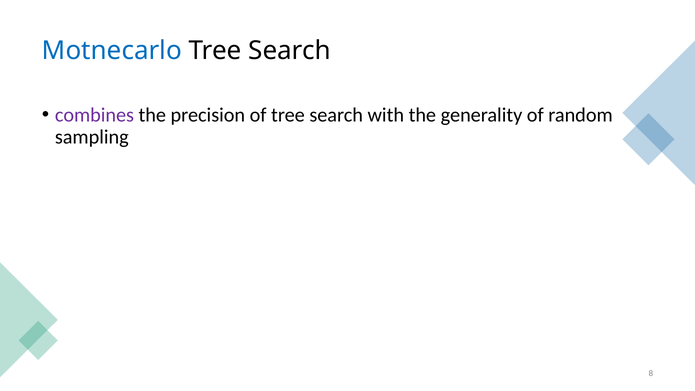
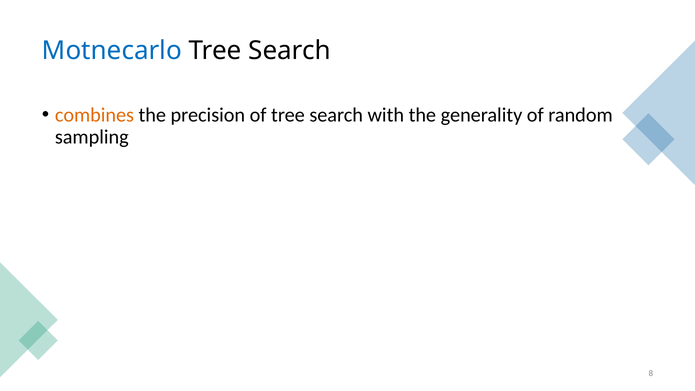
combines colour: purple -> orange (94, 115)
